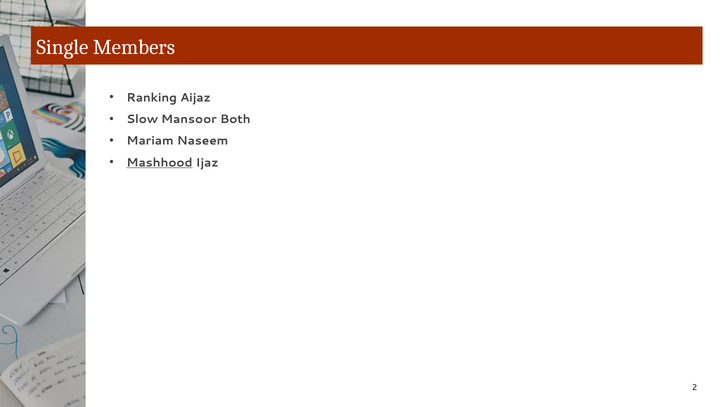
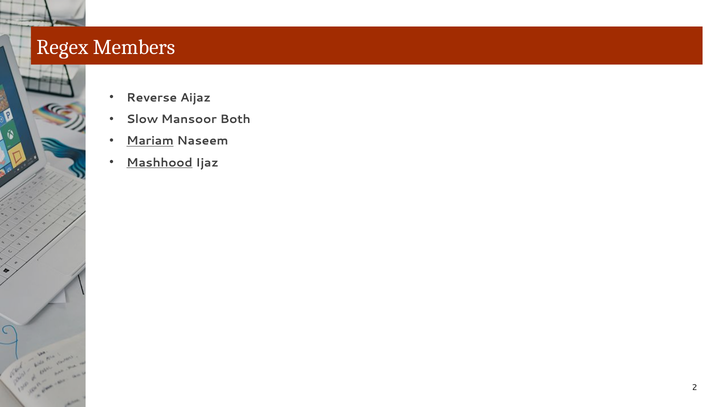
Single: Single -> Regex (62, 47)
Ranking: Ranking -> Reverse (152, 98)
Mariam underline: none -> present (150, 141)
